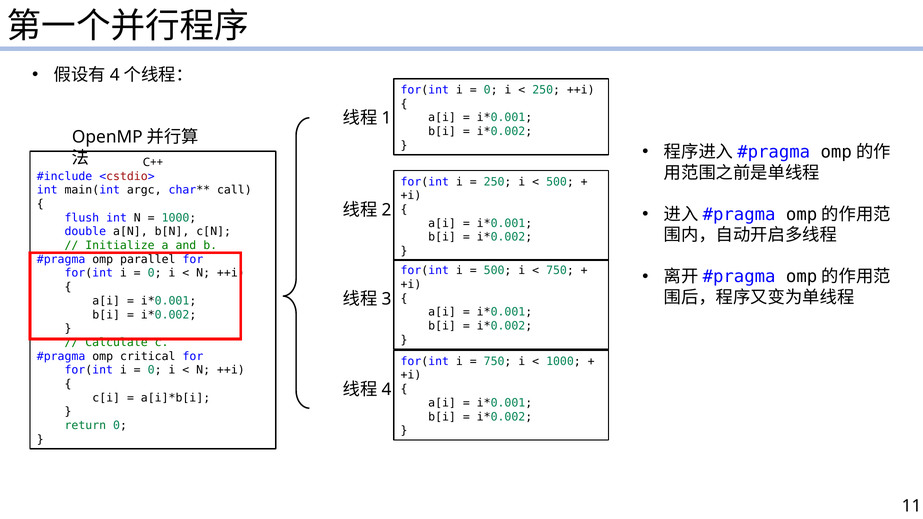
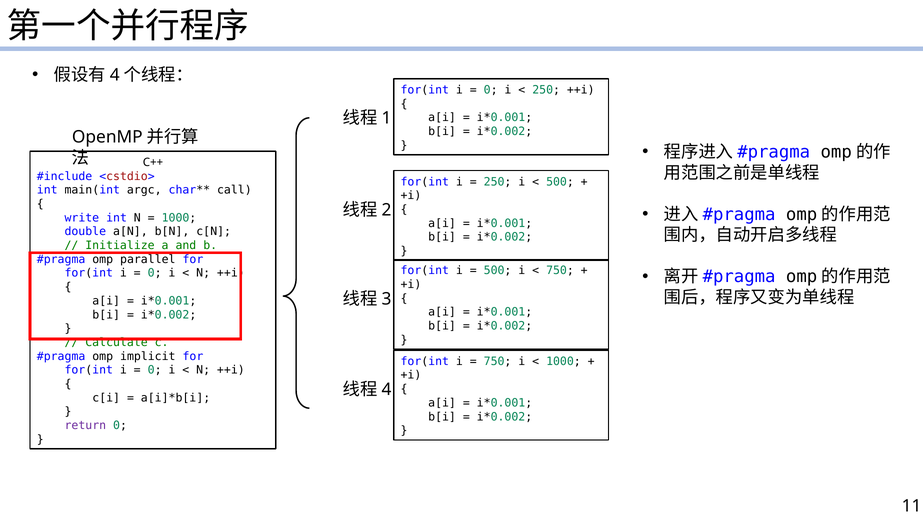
flush: flush -> write (82, 218)
critical: critical -> implicit (148, 356)
return colour: green -> purple (85, 426)
